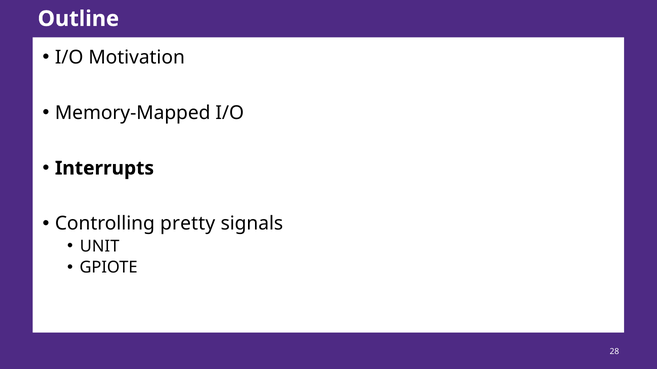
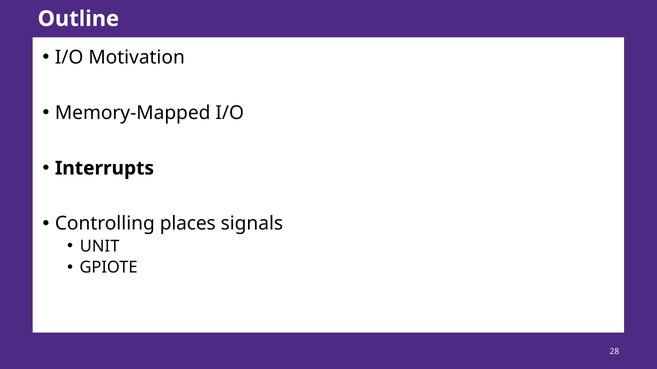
pretty: pretty -> places (188, 224)
